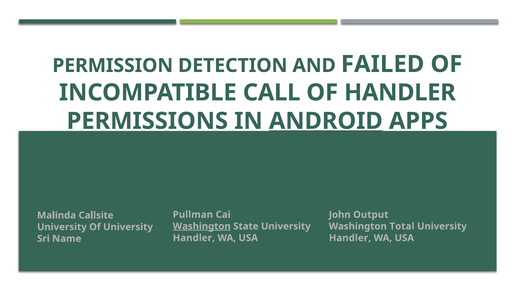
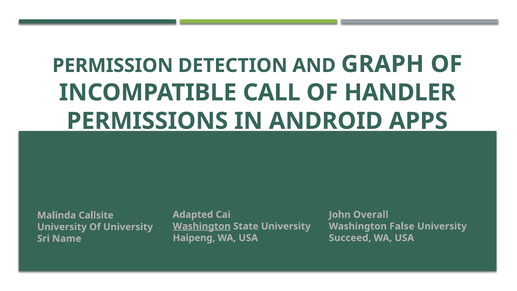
FAILED: FAILED -> GRAPH (383, 64)
ANDROID underline: present -> none (326, 121)
Pullman: Pullman -> Adapted (193, 214)
Output: Output -> Overall (371, 215)
Total: Total -> False (402, 226)
Handler: Handler -> Haipeng (194, 238)
Handler: Handler -> Succeed (350, 238)
